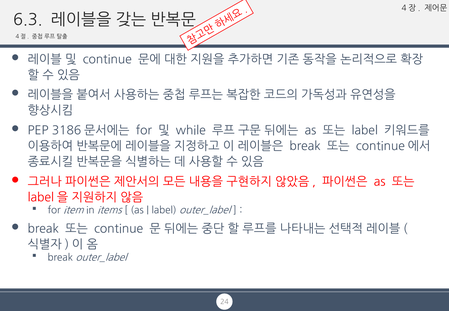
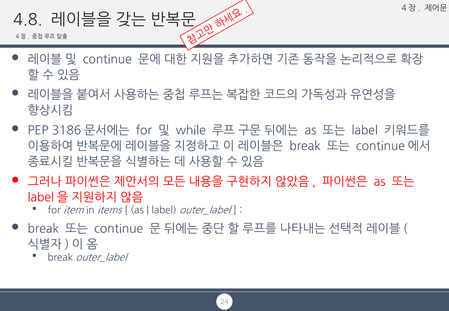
6.3: 6.3 -> 4.8 (28, 20)
